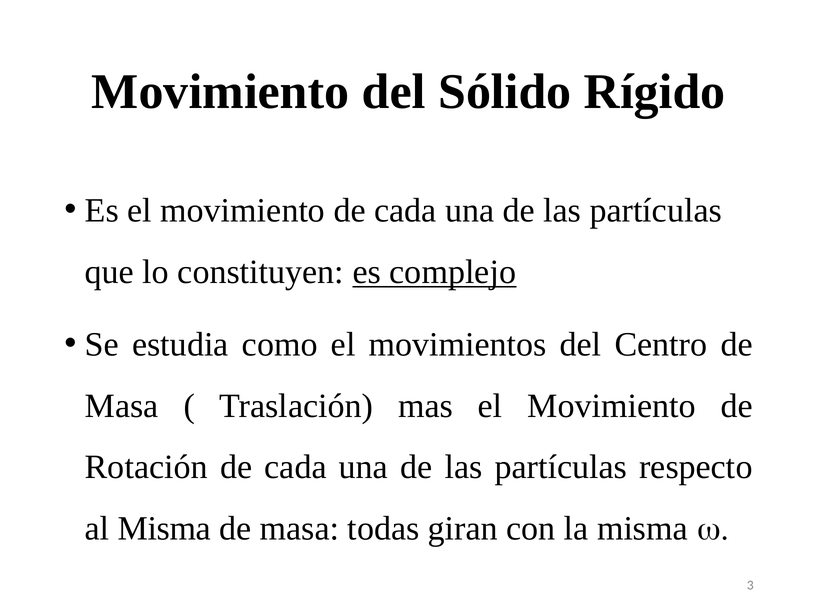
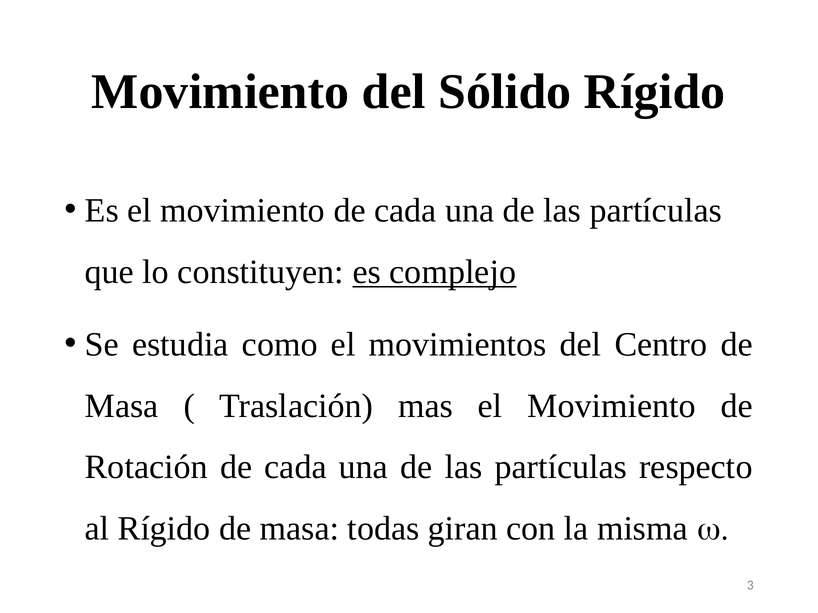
al Misma: Misma -> Rígido (164, 529)
